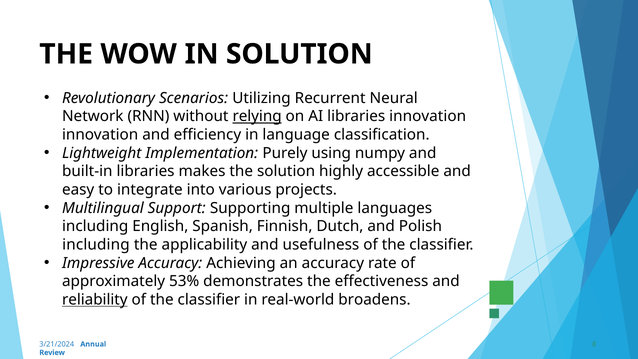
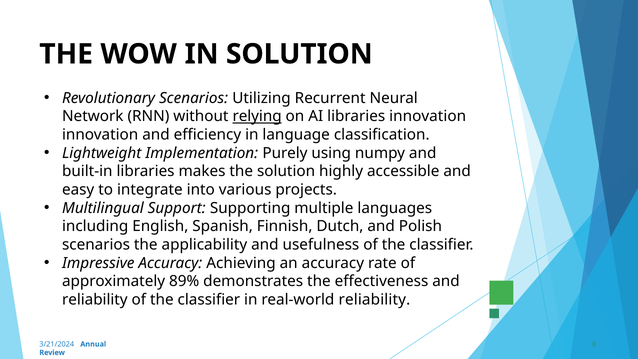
including: including -> scenarios (96, 245)
53%: 53% -> 89% (184, 281)
reliability underline: present -> none (95, 300)
real-world broadens: broadens -> reliability (374, 300)
